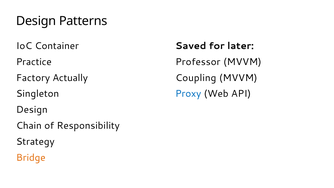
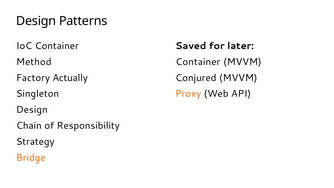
Practice: Practice -> Method (34, 62)
Professor: Professor -> Container (198, 62)
Coupling: Coupling -> Conjured (196, 78)
Proxy colour: blue -> orange (188, 94)
